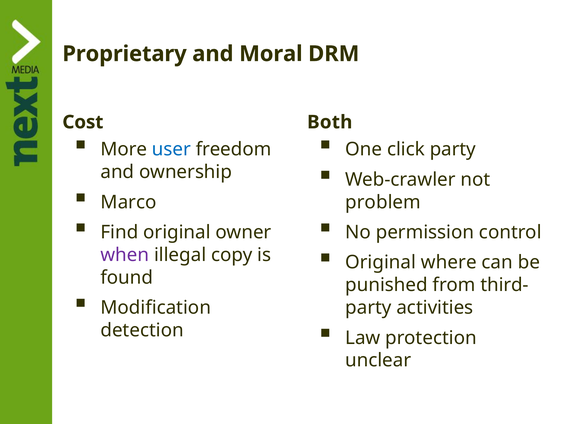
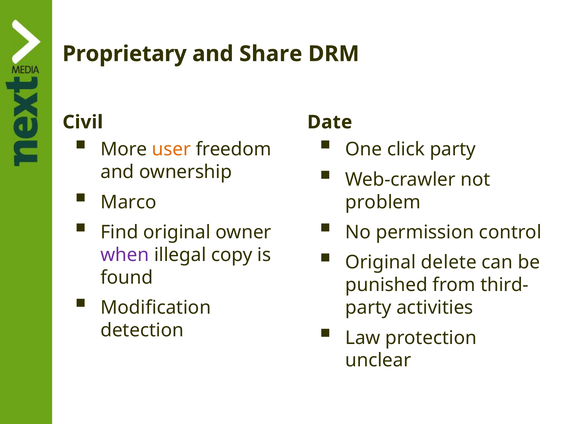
Moral: Moral -> Share (271, 54)
Cost: Cost -> Civil (83, 122)
Both: Both -> Date (330, 122)
user colour: blue -> orange (171, 149)
where: where -> delete (449, 262)
